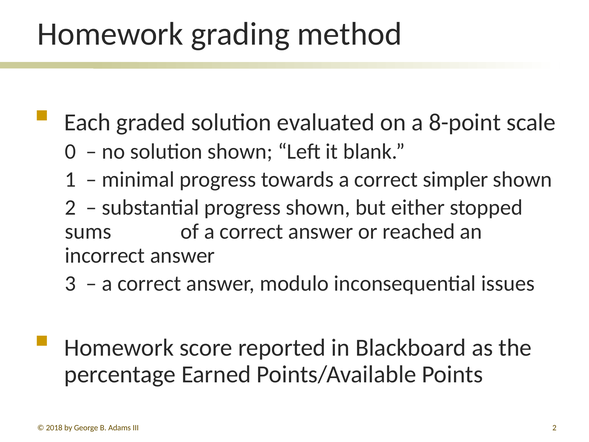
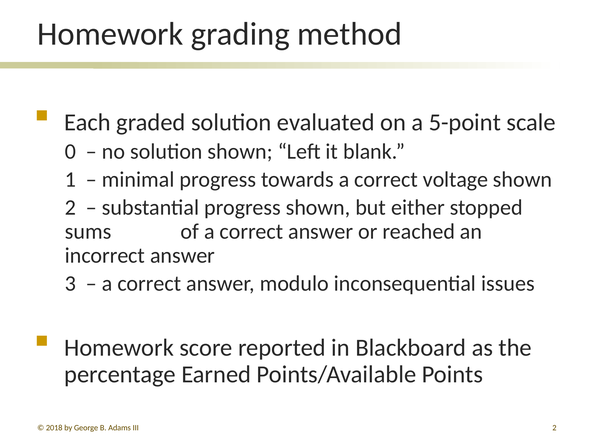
8-point: 8-point -> 5-point (465, 122)
simpler: simpler -> voltage (455, 179)
